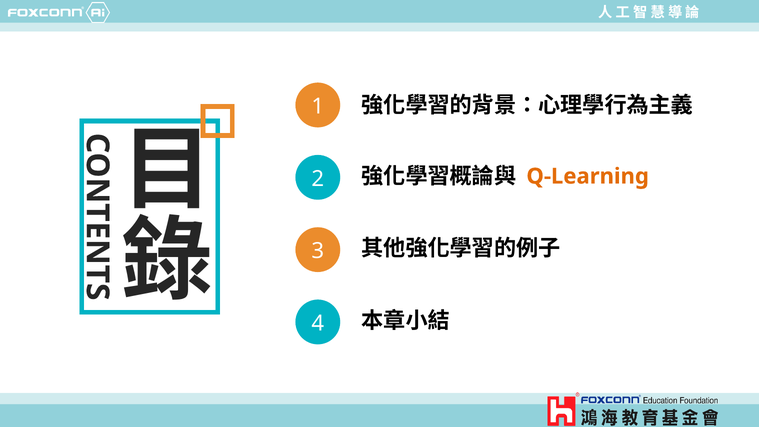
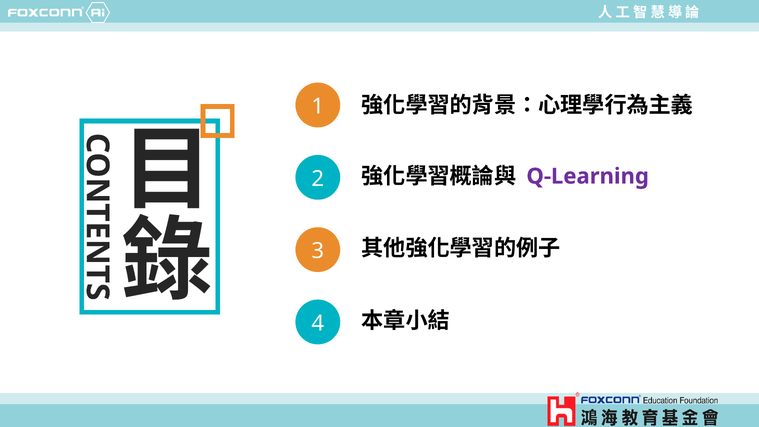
Q-Learning colour: orange -> purple (588, 176)
